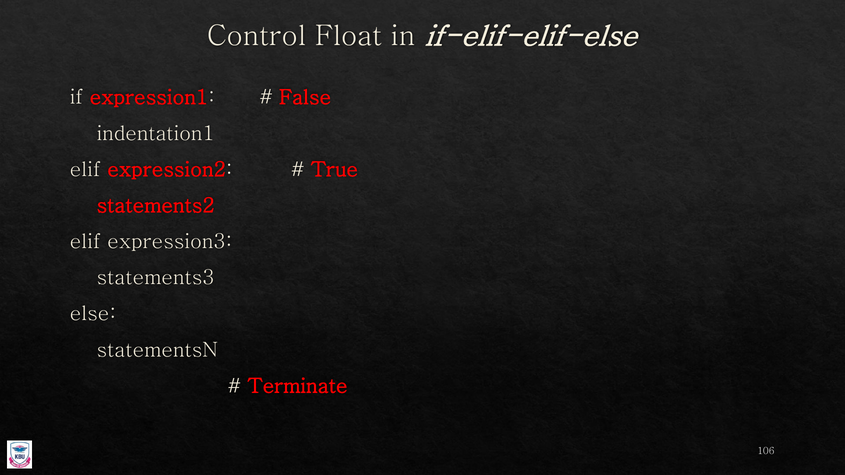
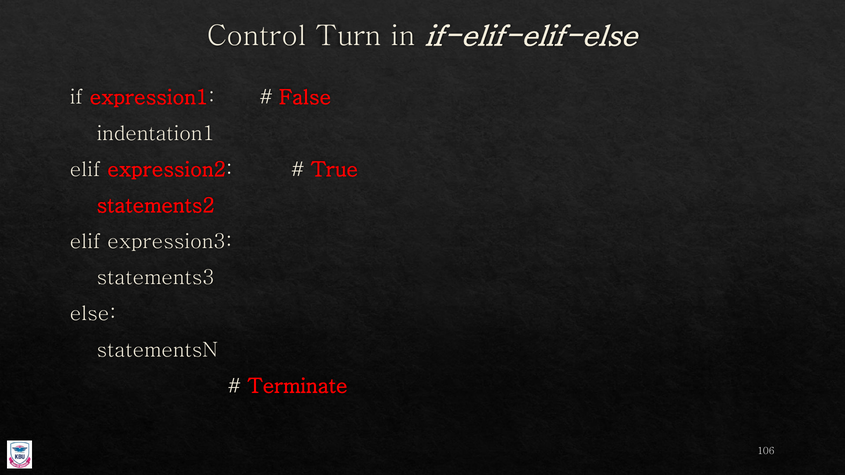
Float: Float -> Turn (349, 36)
